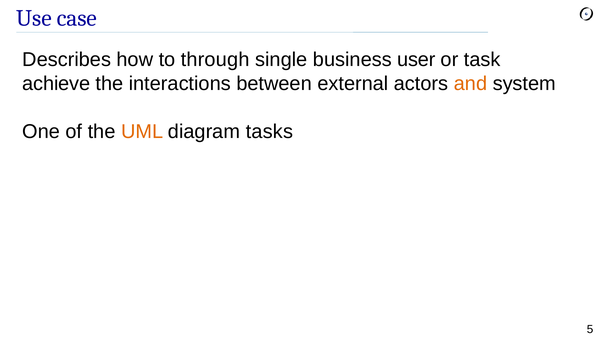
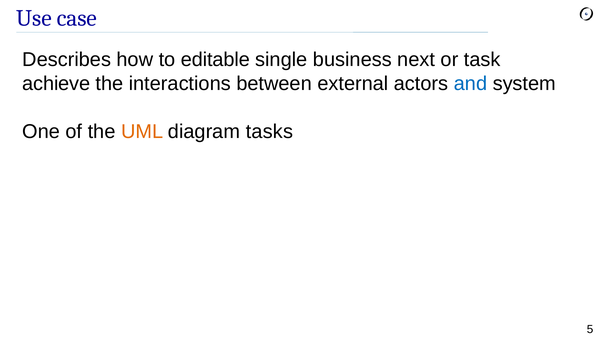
through: through -> editable (215, 60)
user: user -> next (416, 60)
and colour: orange -> blue (470, 83)
